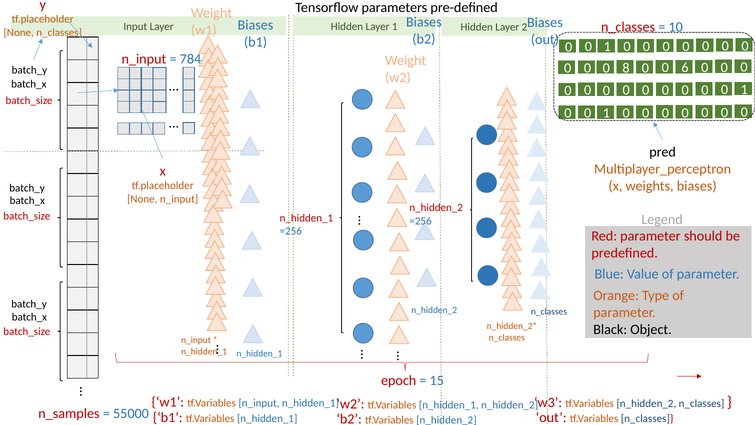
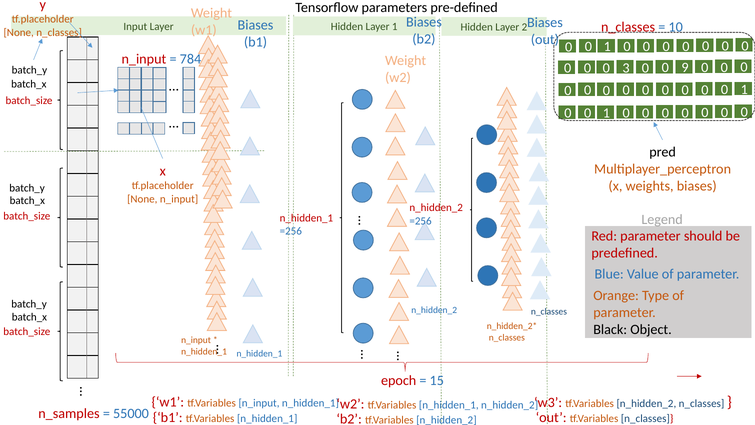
8: 8 -> 3 (626, 68)
6: 6 -> 9 (685, 68)
